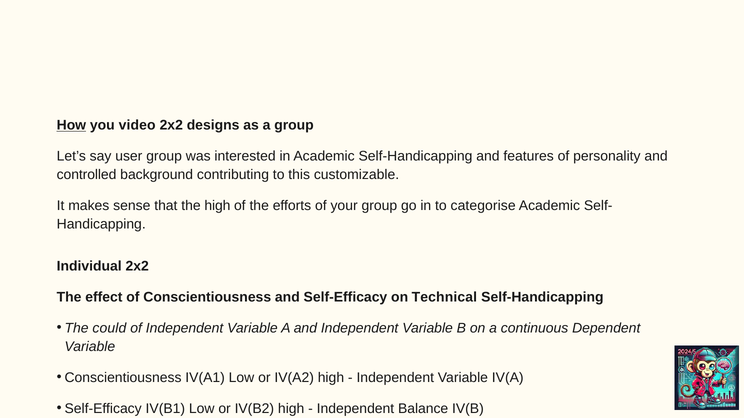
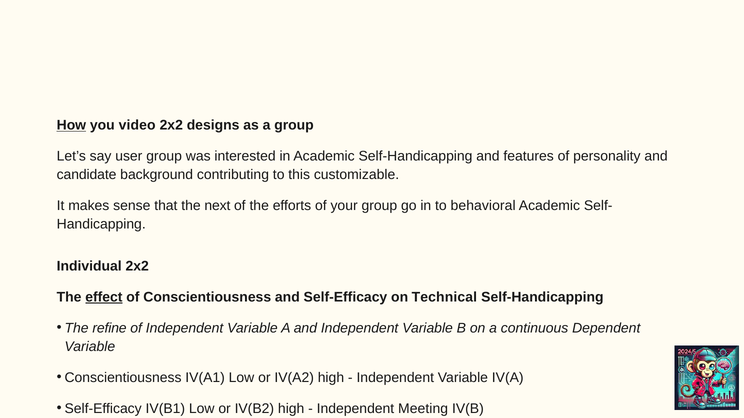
controlled: controlled -> candidate (87, 175)
the high: high -> next (217, 206)
categorise: categorise -> behavioral (483, 206)
effect underline: none -> present (104, 297)
The could: could -> refine (110, 328)
Balance: Balance -> Meeting (423, 409)
